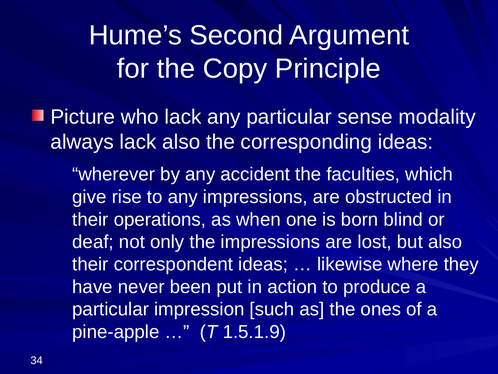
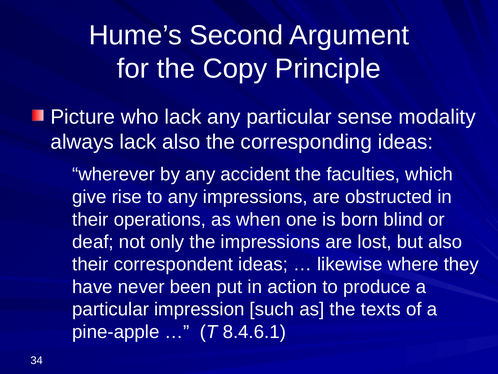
ones: ones -> texts (381, 309)
1.5.1.9: 1.5.1.9 -> 8.4.6.1 (254, 331)
